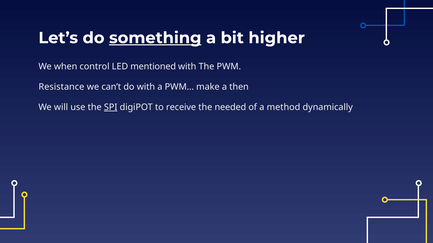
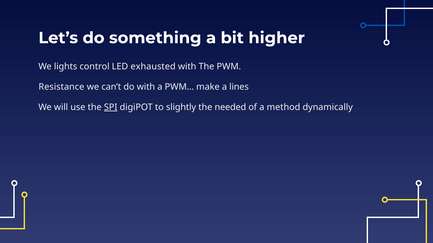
something underline: present -> none (155, 38)
when: when -> lights (66, 67)
mentioned: mentioned -> exhausted (153, 67)
then: then -> lines (239, 87)
receive: receive -> slightly (181, 107)
